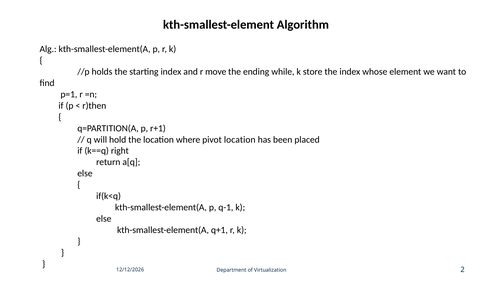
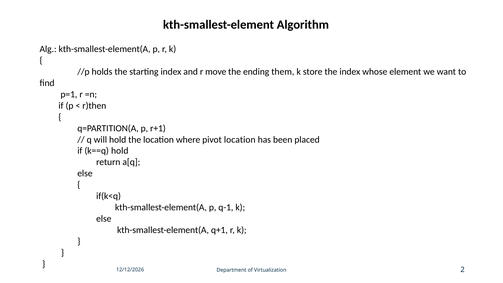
while: while -> them (283, 72)
k==q right: right -> hold (120, 151)
